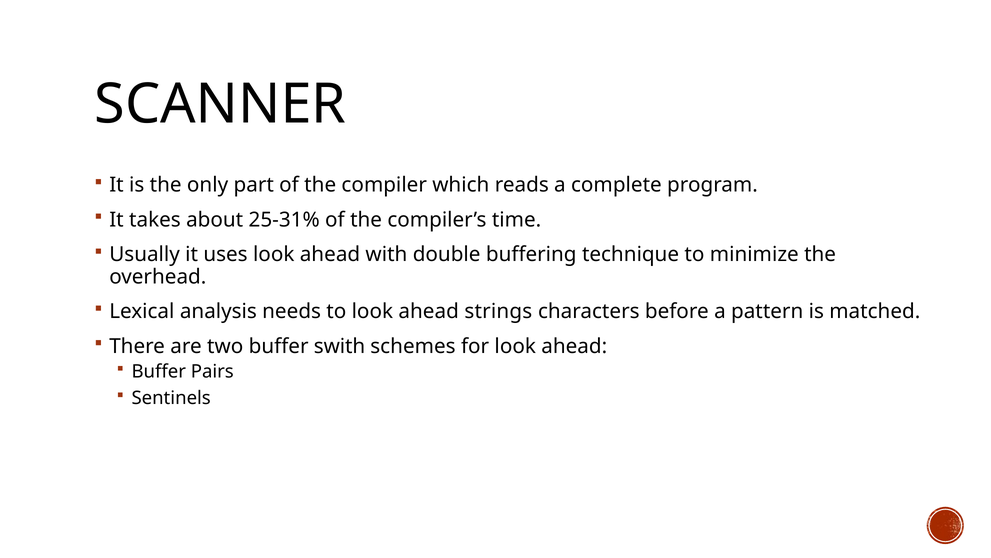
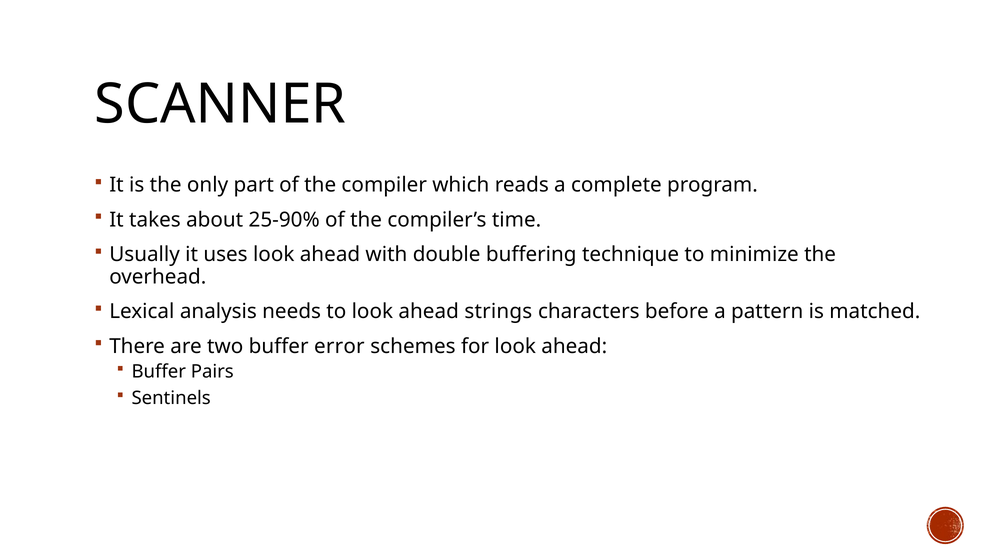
25-31%: 25-31% -> 25-90% (284, 220)
swith: swith -> error (339, 346)
